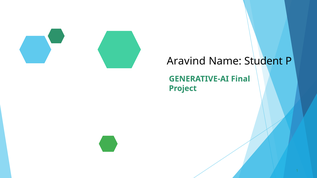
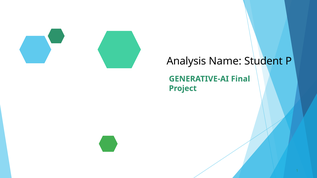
Aravind: Aravind -> Analysis (186, 61)
